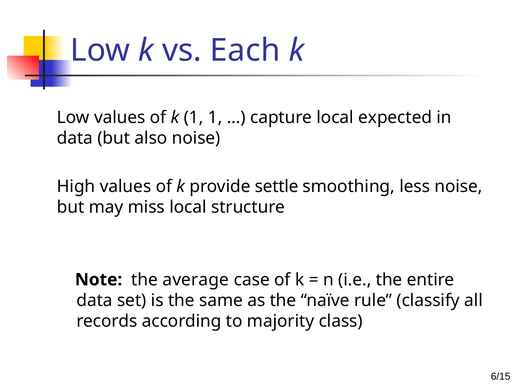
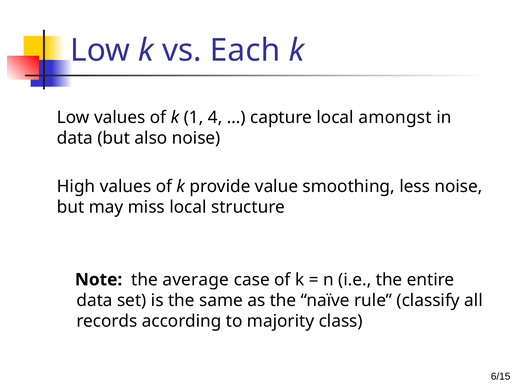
1 1: 1 -> 4 (215, 118)
expected: expected -> amongst (395, 118)
settle: settle -> value (277, 186)
